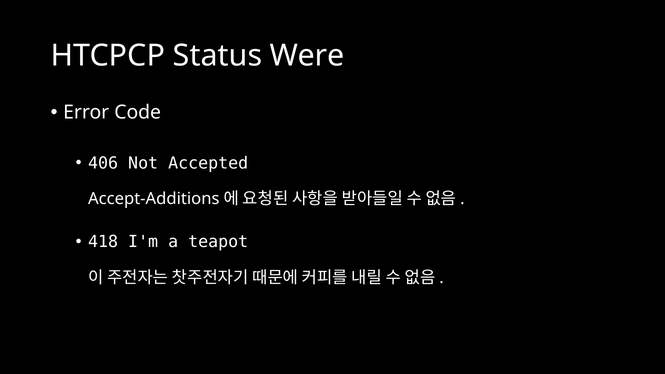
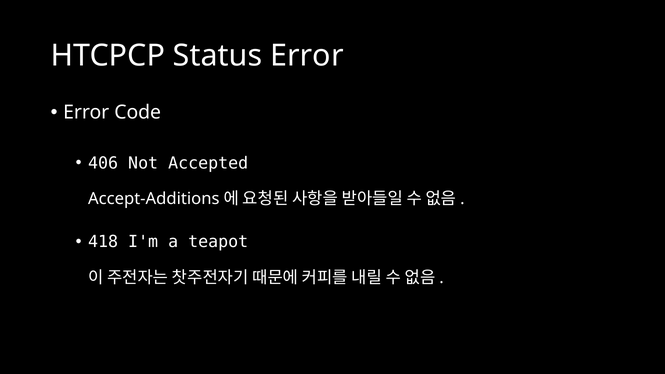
Status Were: Were -> Error (307, 56)
